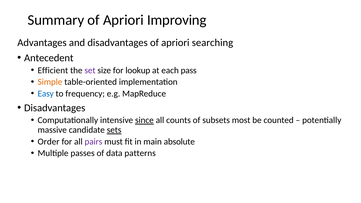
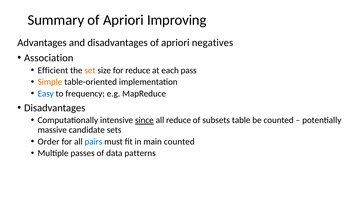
searching: searching -> negatives (212, 43)
Antecedent: Antecedent -> Association (49, 58)
set colour: purple -> orange (90, 70)
for lookup: lookup -> reduce (138, 70)
all counts: counts -> reduce (179, 120)
most: most -> table (241, 120)
sets underline: present -> none (114, 130)
pairs colour: purple -> blue (93, 142)
main absolute: absolute -> counted (179, 142)
